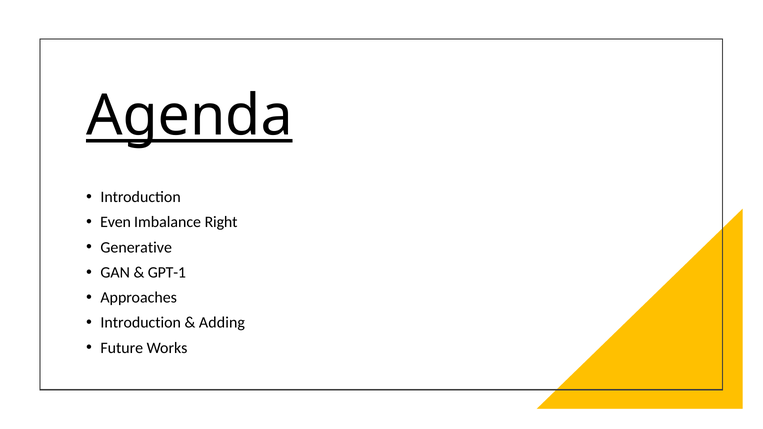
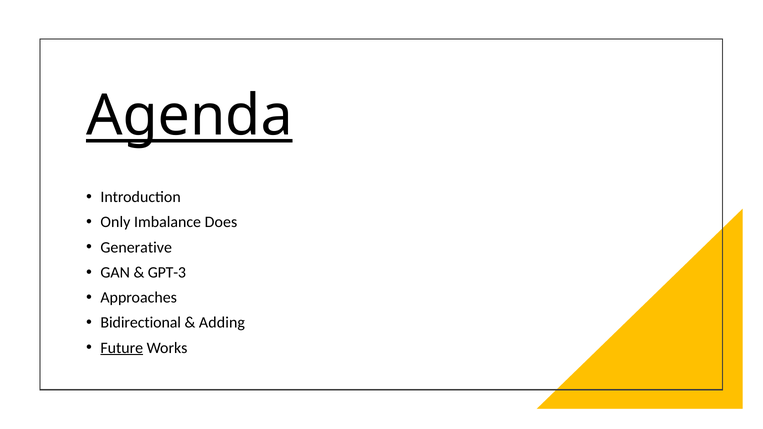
Even: Even -> Only (115, 222)
Right: Right -> Does (221, 222)
GPT-1: GPT-1 -> GPT-3 (167, 273)
Introduction: Introduction -> Bidirectional (141, 323)
Future underline: none -> present (122, 348)
